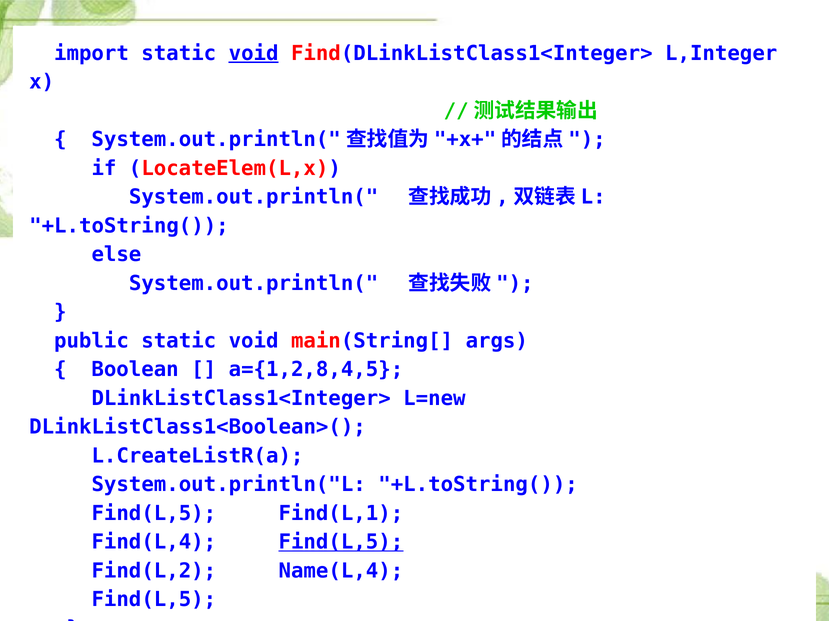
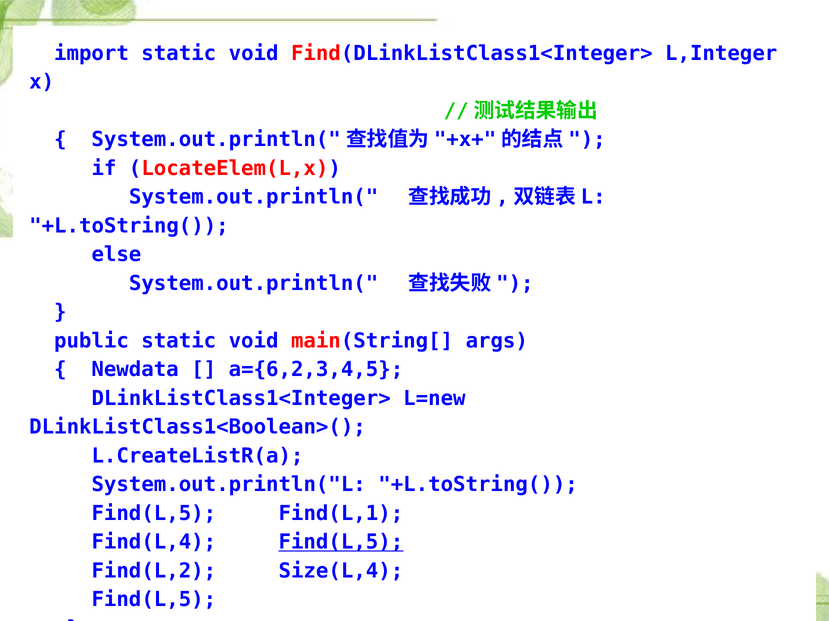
void underline: present -> none (254, 53)
Boolean: Boolean -> Newdata (135, 370)
a={1,2,8,4,5: a={1,2,8,4,5 -> a={6,2,3,4,5 (316, 370)
Name(L,4: Name(L,4 -> Size(L,4 (341, 572)
